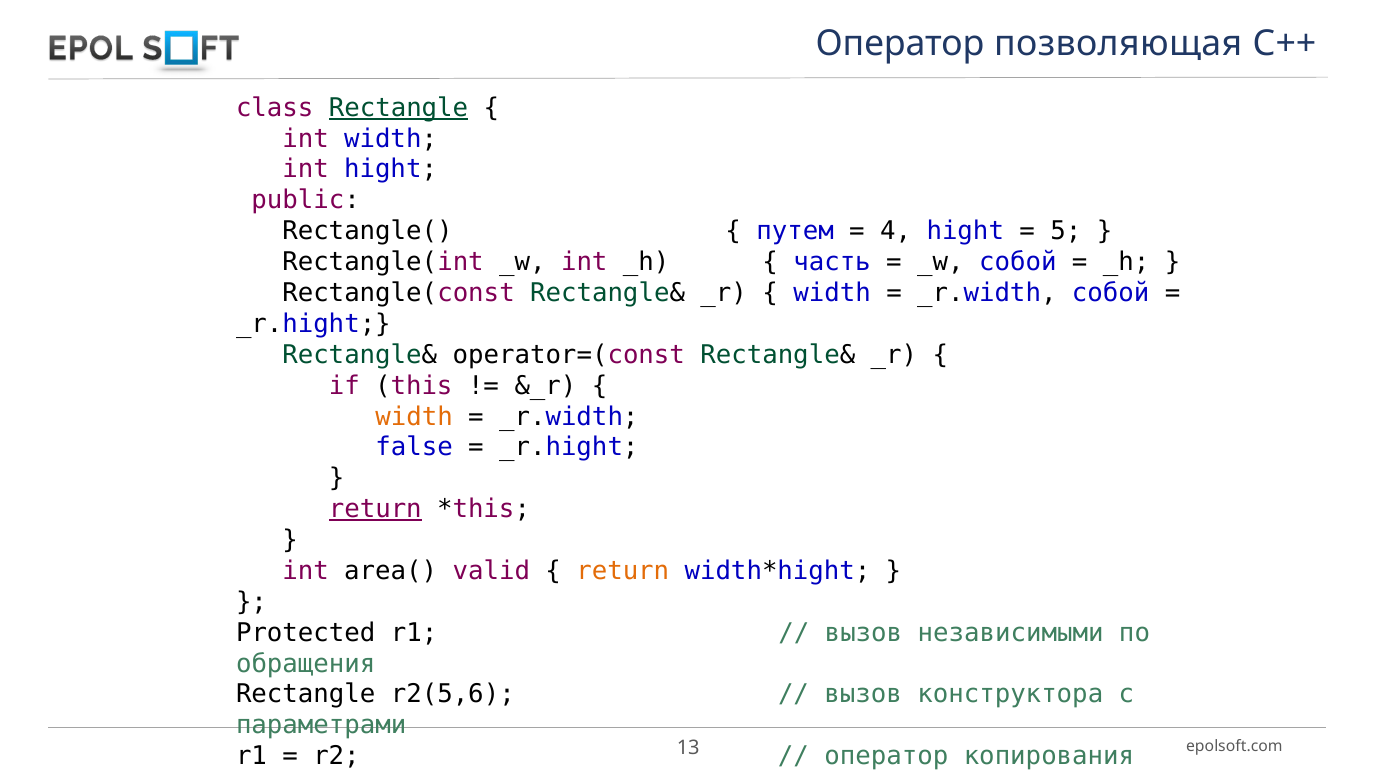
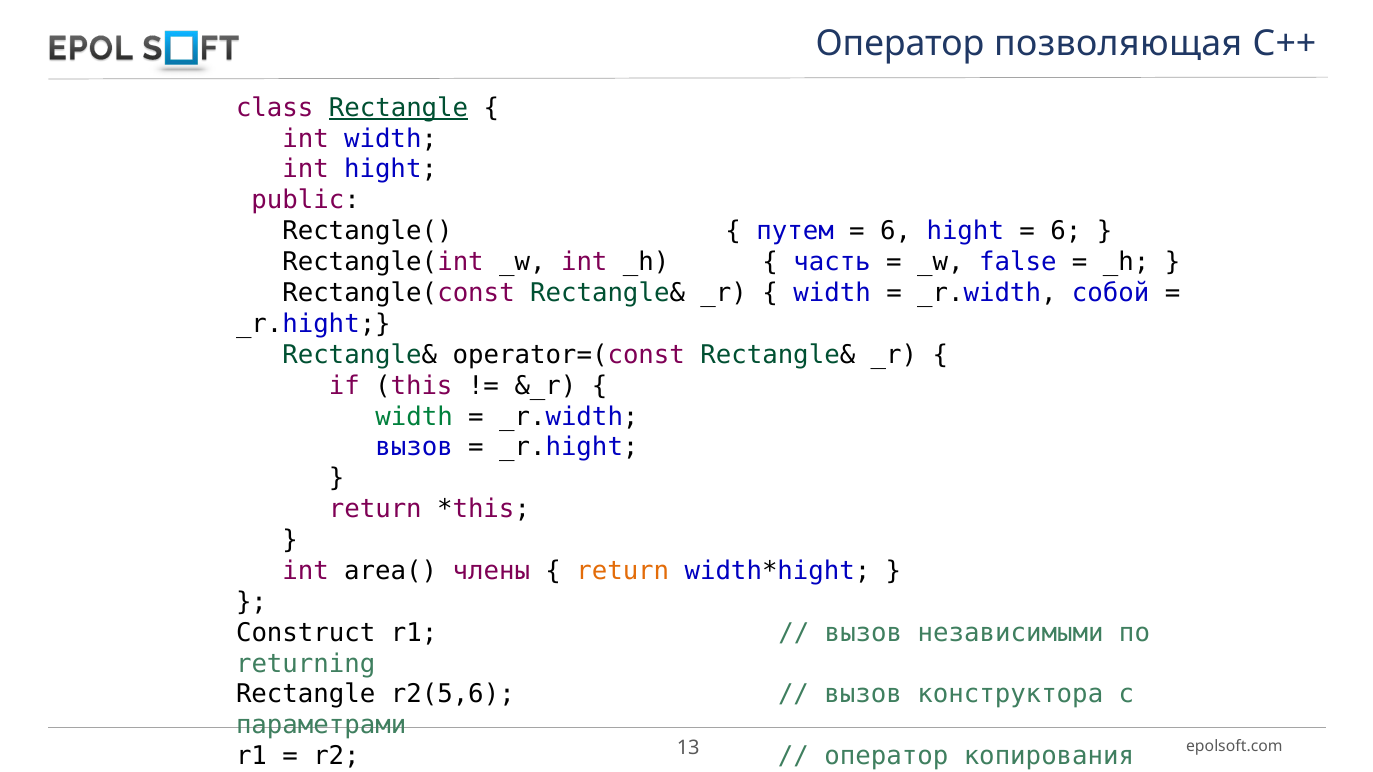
4: 4 -> 6 (896, 231)
5: 5 -> 6 (1066, 231)
_w собой: собой -> false (1018, 262)
width colour: orange -> green (414, 417)
false: false -> вызов (414, 448)
return underline: present -> none (375, 509)
valid: valid -> члены (491, 571)
Protected: Protected -> Construct (306, 633)
обращения: обращения -> returning (306, 664)
